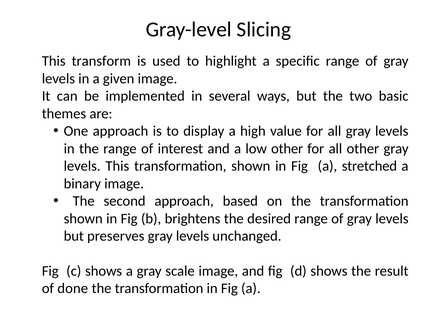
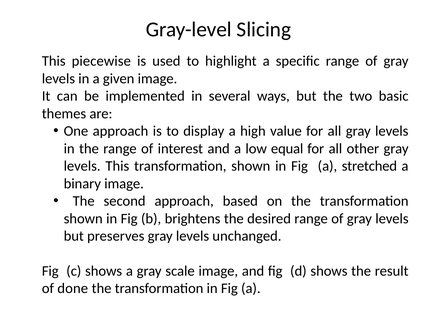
transform: transform -> piecewise (101, 61)
low other: other -> equal (287, 148)
